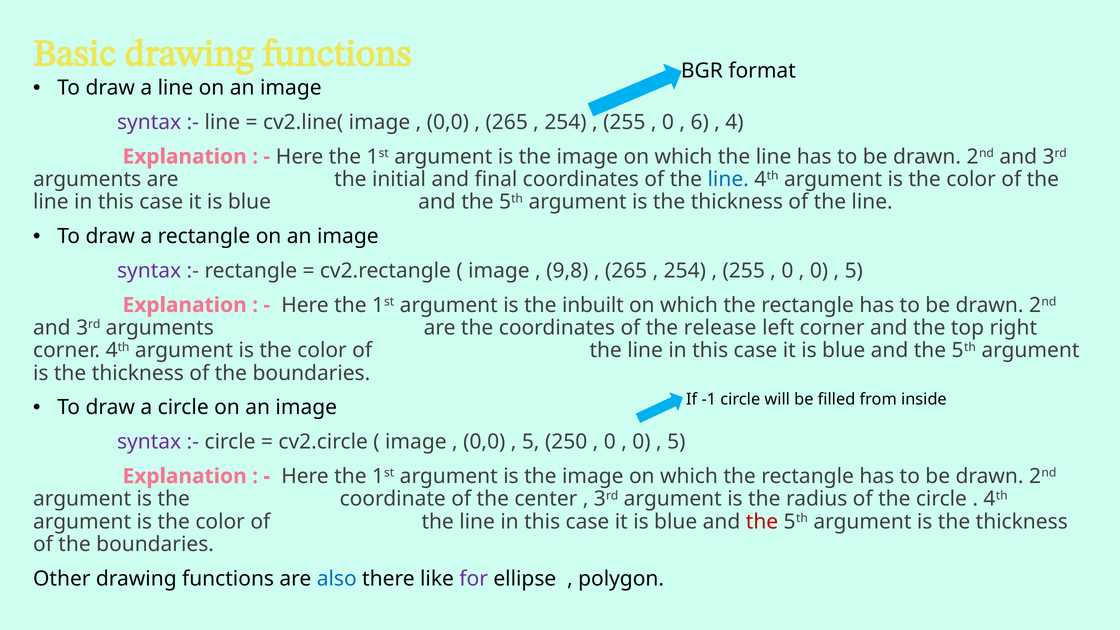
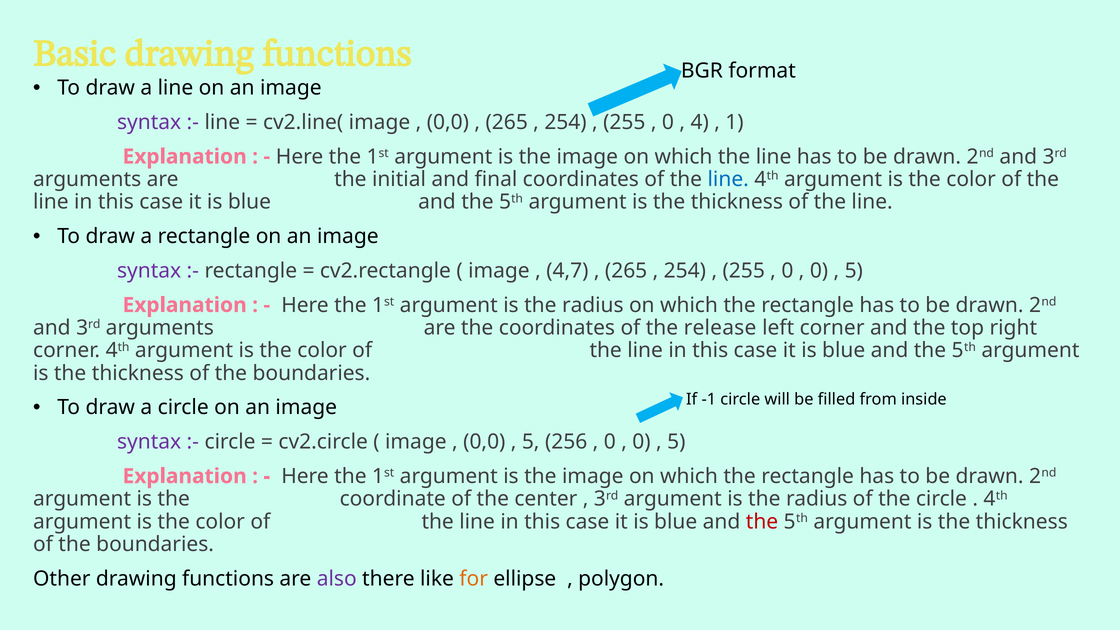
6: 6 -> 4 (700, 122)
4: 4 -> 1 (735, 122)
9,8: 9,8 -> 4,7 (567, 271)
inbuilt: inbuilt -> radius (593, 305)
250: 250 -> 256 (566, 442)
also colour: blue -> purple (337, 579)
for colour: purple -> orange (474, 579)
